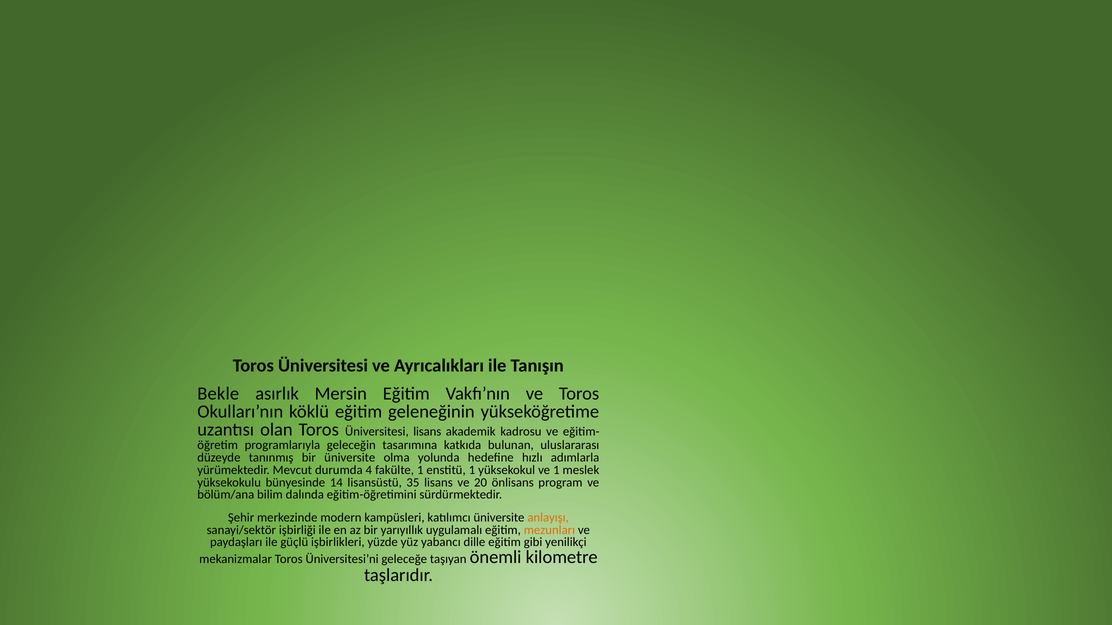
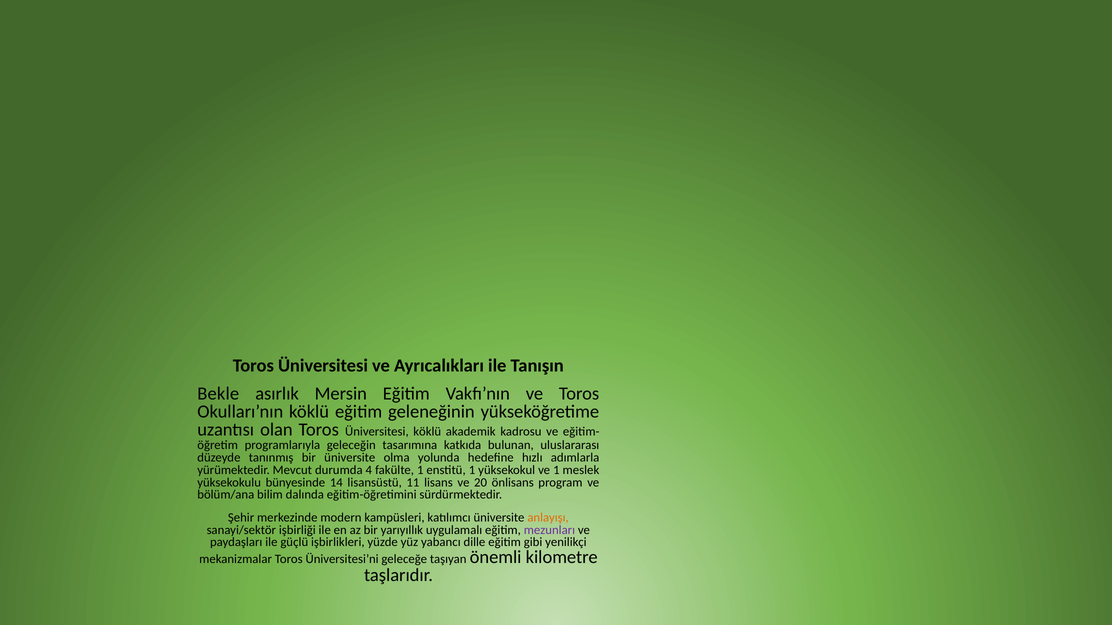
Üniversitesi lisans: lisans -> köklü (427, 432)
35: 35 -> 11 (413, 483)
mezunları colour: orange -> purple (549, 530)
